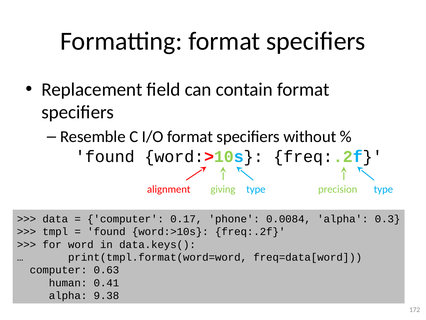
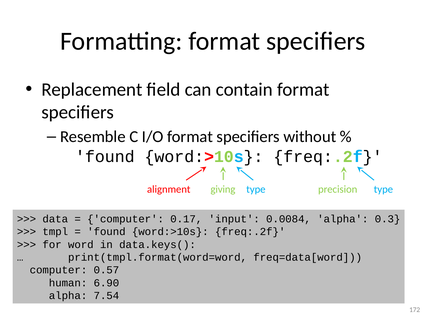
phone: phone -> input (234, 219)
0.63: 0.63 -> 0.57 (106, 270)
0.41: 0.41 -> 6.90 (106, 282)
9.38: 9.38 -> 7.54 (106, 295)
